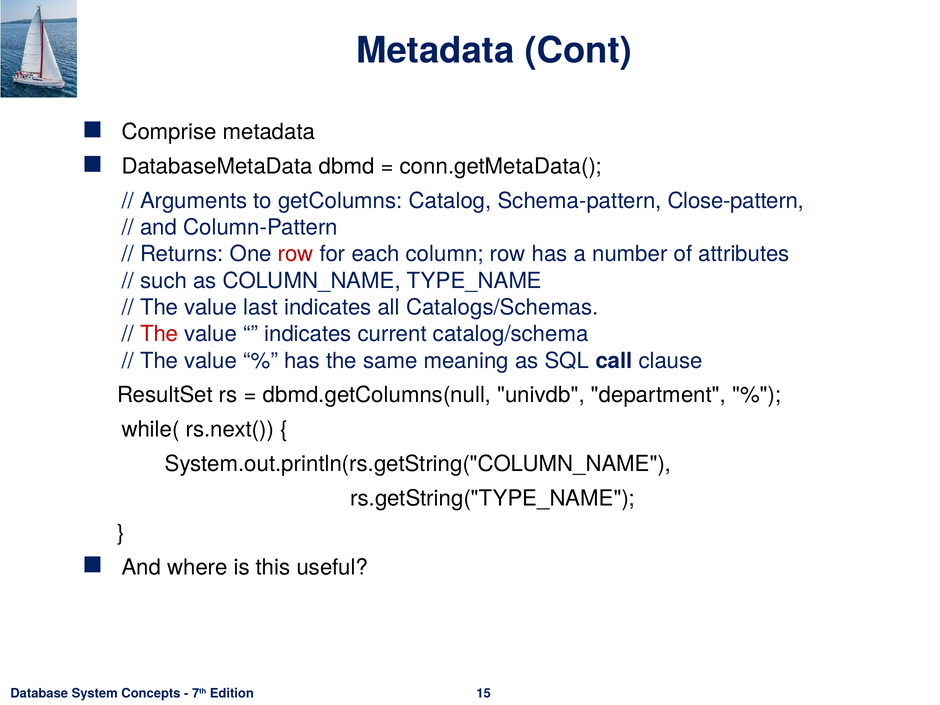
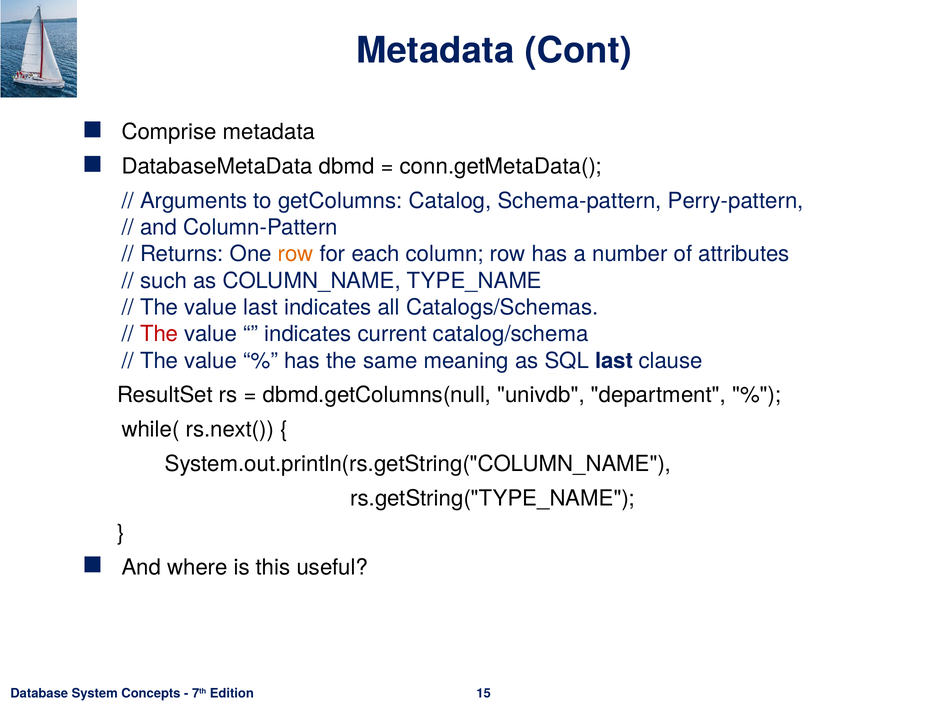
Close-pattern: Close-pattern -> Perry-pattern (736, 201)
row colour: red -> orange (296, 254)
SQL call: call -> last (614, 361)
